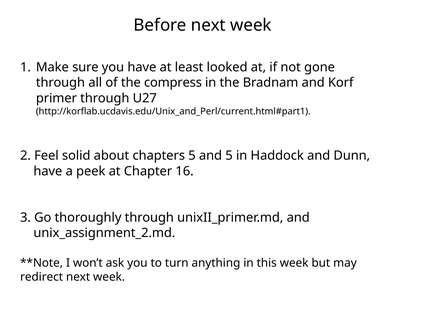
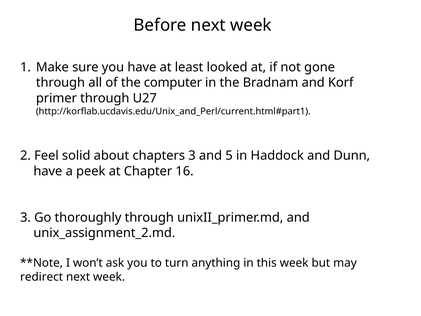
compress: compress -> computer (173, 83)
chapters 5: 5 -> 3 (192, 156)
